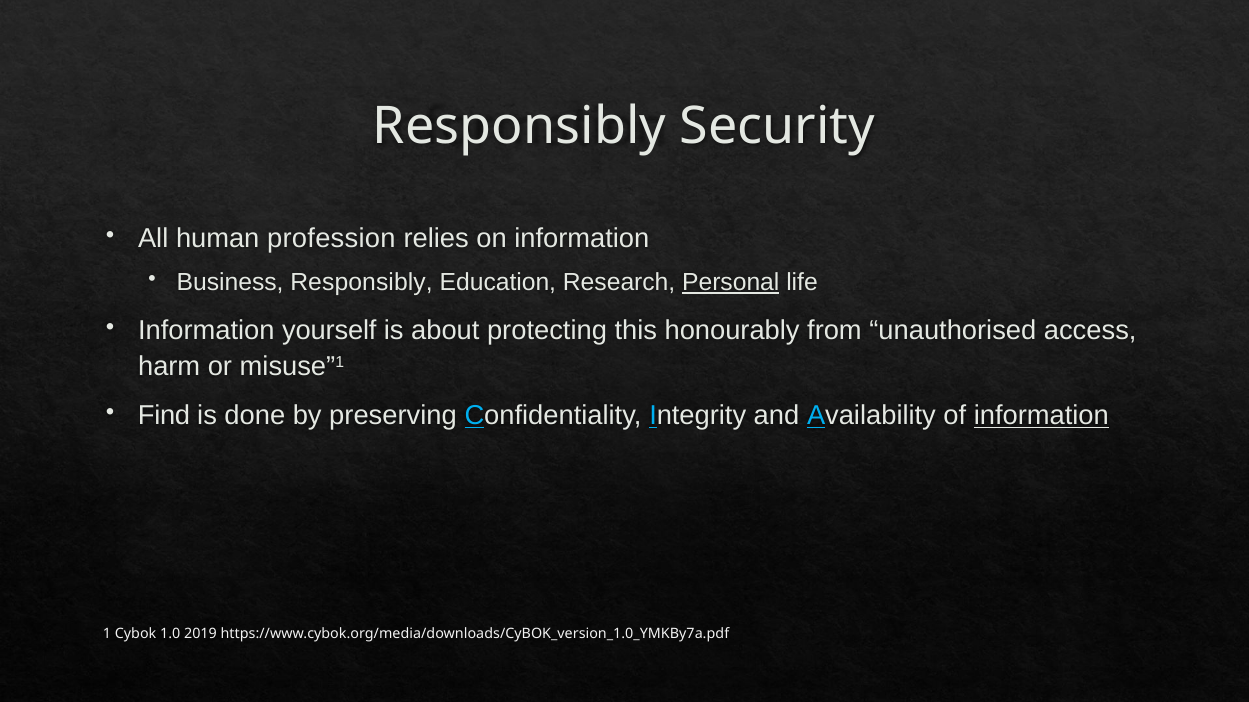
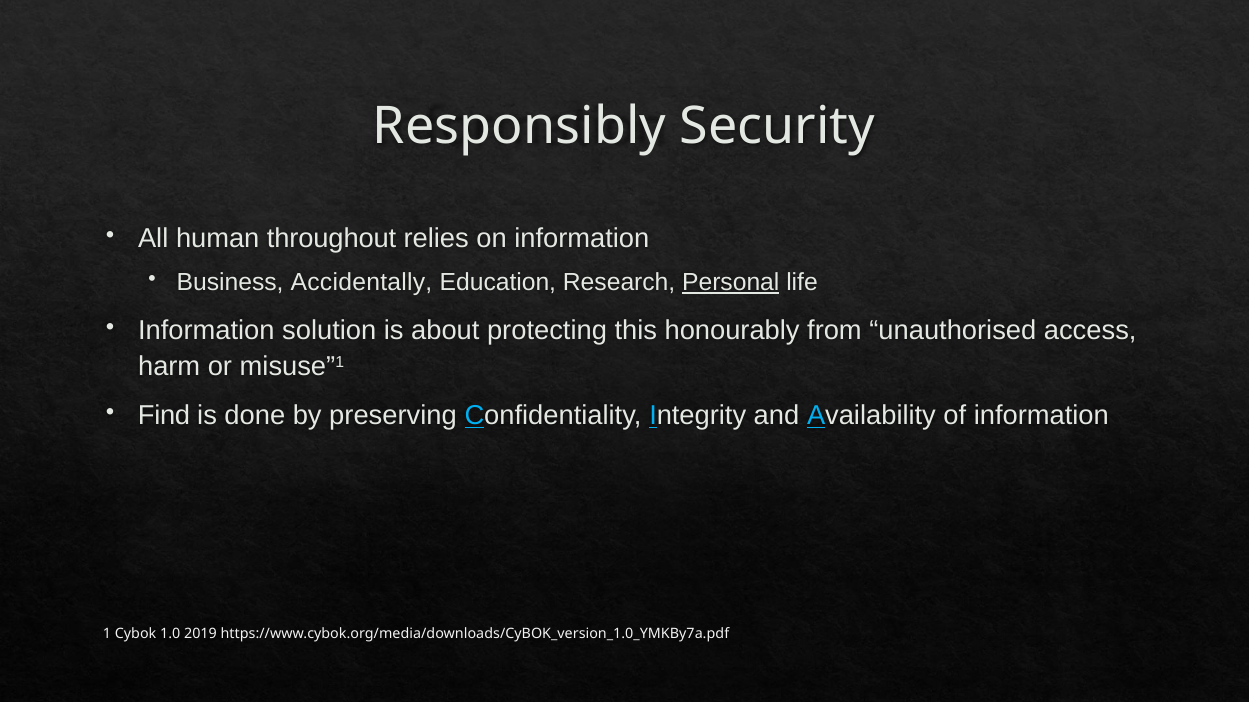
profession: profession -> throughout (332, 239)
Business Responsibly: Responsibly -> Accidentally (361, 283)
yourself: yourself -> solution (329, 331)
information underline: present -> none (1041, 416)
